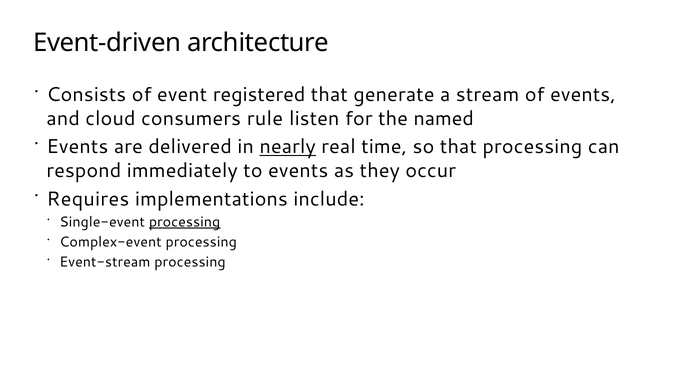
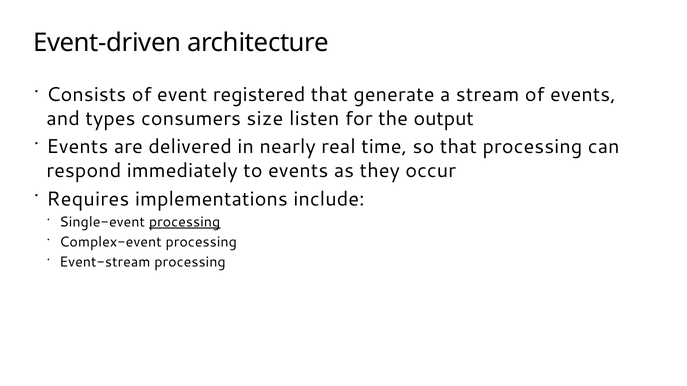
cloud: cloud -> types (110, 119)
rule: rule -> size (265, 119)
named: named -> output (444, 119)
nearly underline: present -> none (288, 147)
